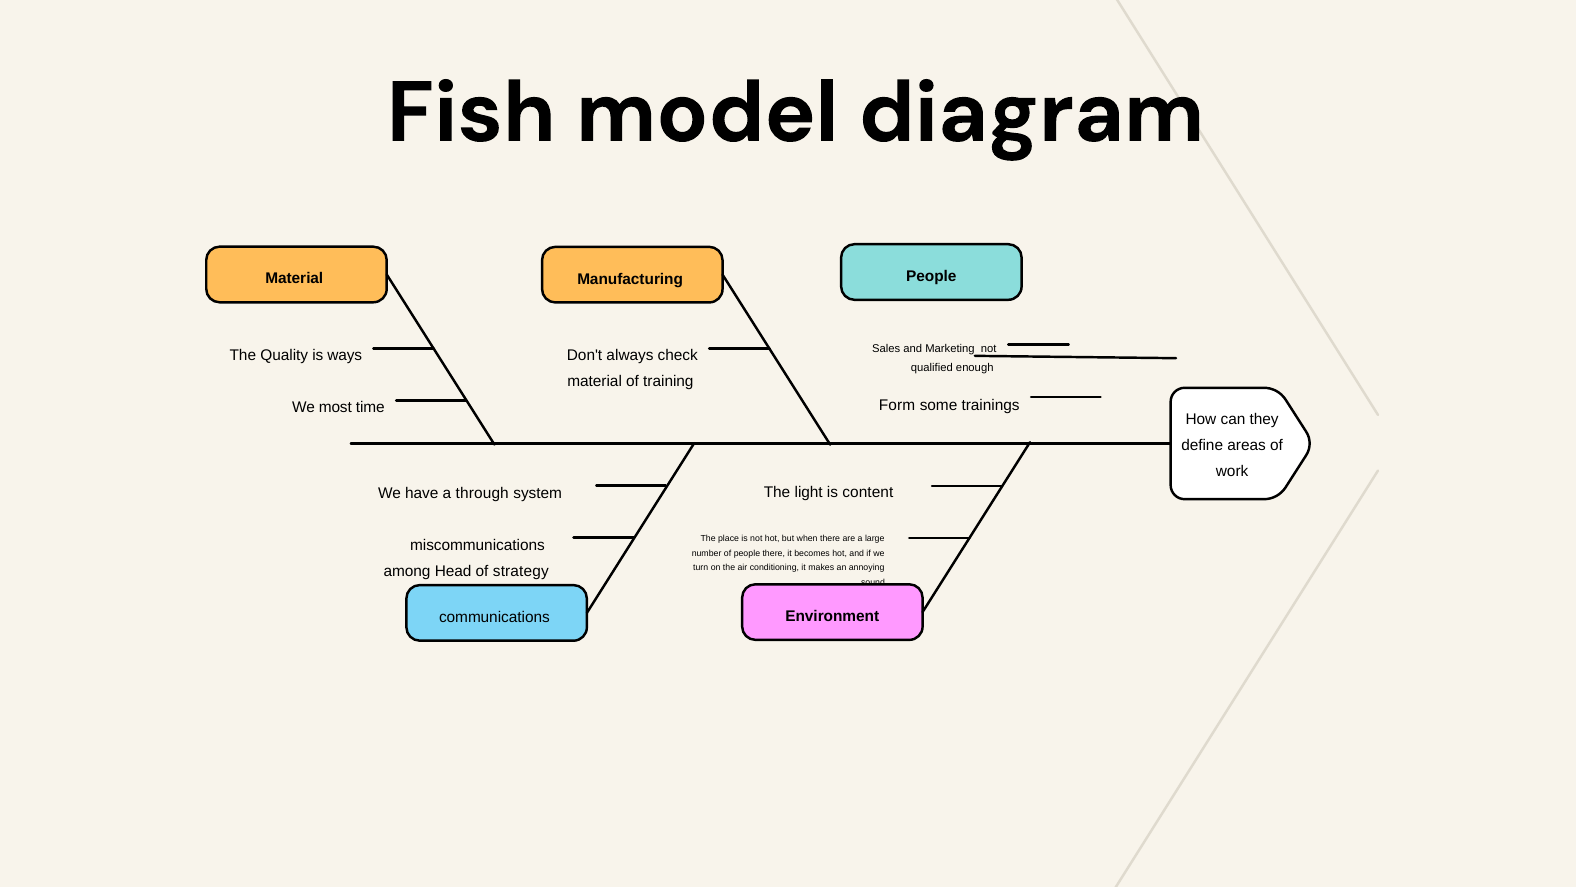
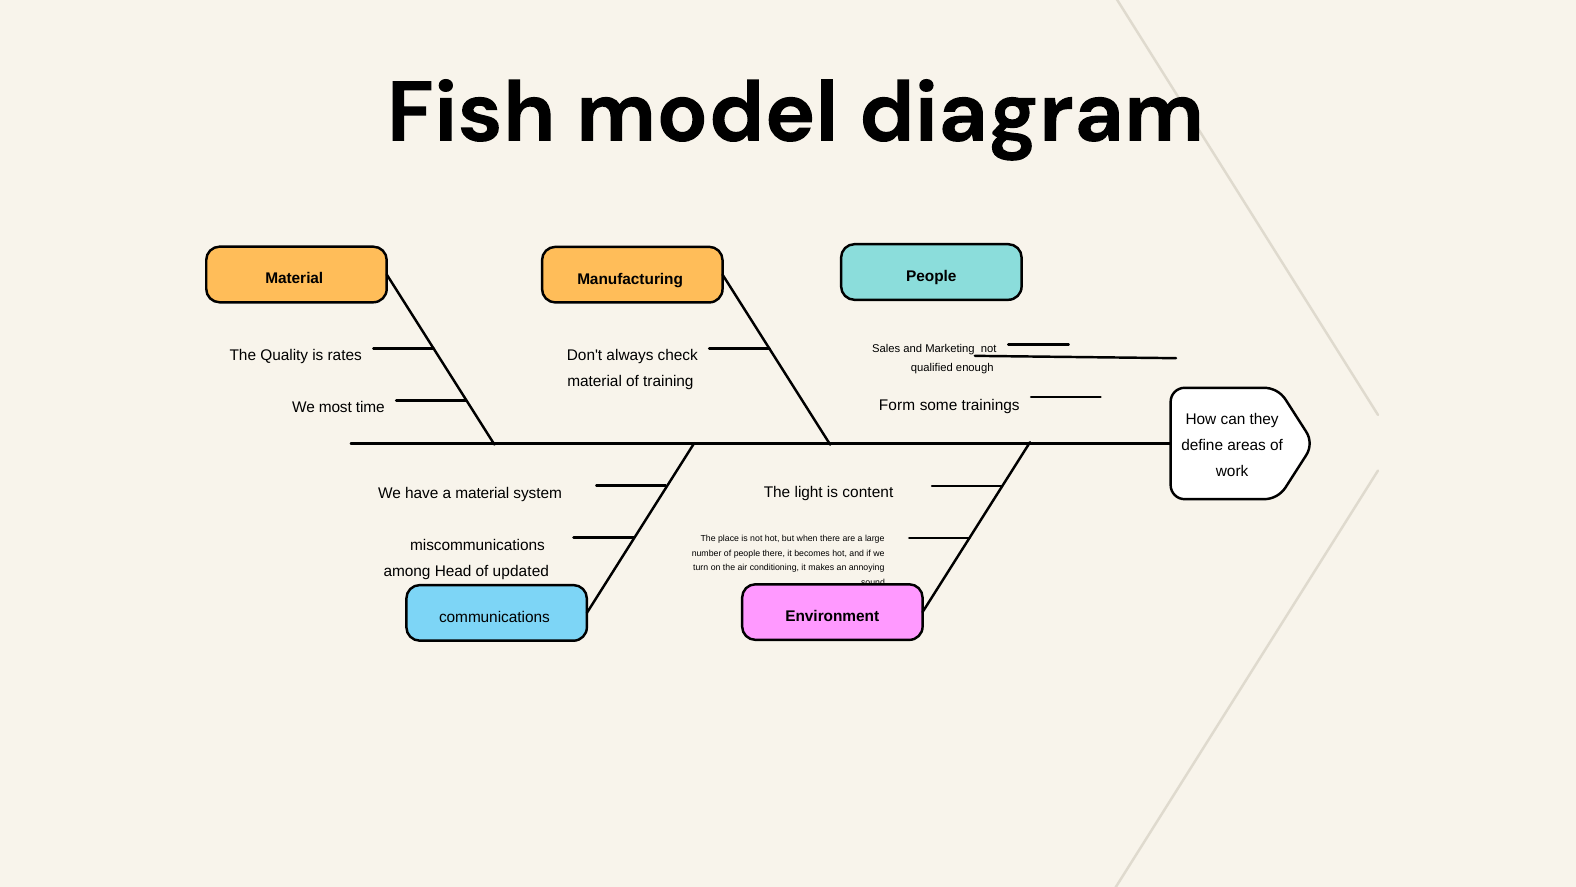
ways: ways -> rates (345, 355)
a through: through -> material (482, 493)
strategy: strategy -> updated (521, 571)
